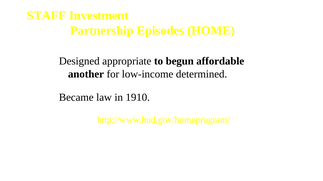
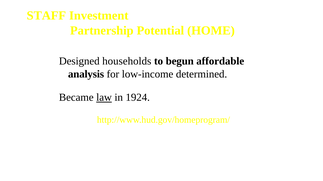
Episodes: Episodes -> Potential (160, 31)
appropriate: appropriate -> households (127, 61)
another: another -> analysis (86, 74)
law underline: none -> present (104, 98)
1910: 1910 -> 1924 (138, 98)
